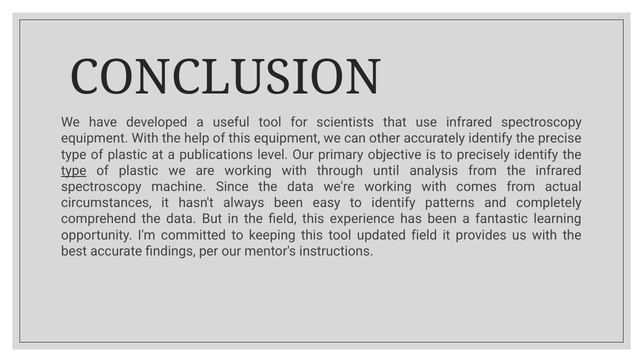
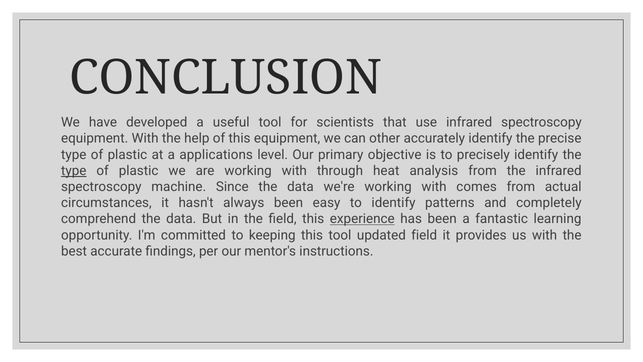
publications: publications -> applications (216, 154)
until: until -> heat (386, 171)
experience underline: none -> present (362, 219)
